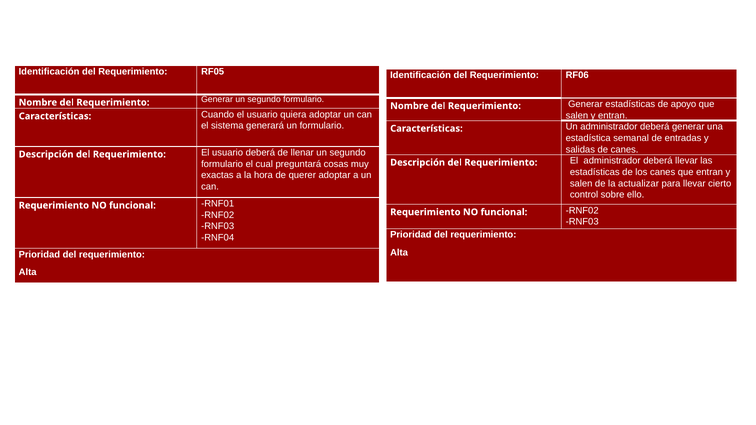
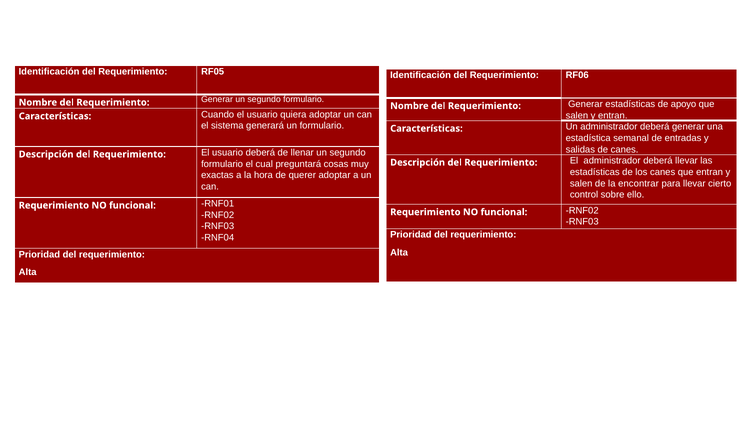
actualizar: actualizar -> encontrar (638, 184)
